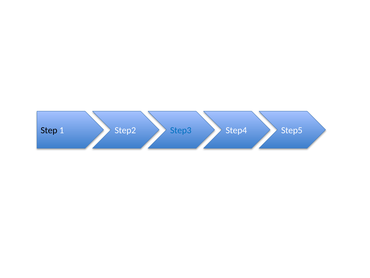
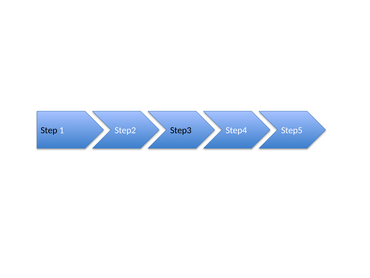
Step3 colour: blue -> black (181, 130)
